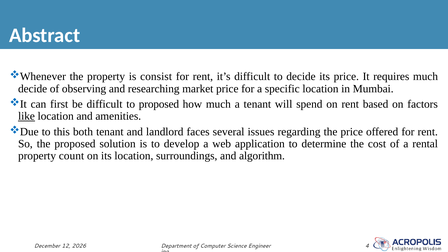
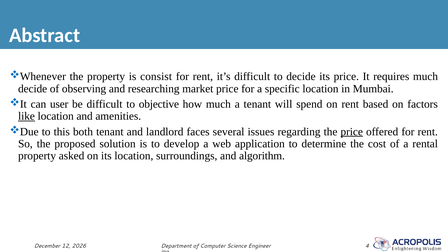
first: first -> user (59, 104)
to proposed: proposed -> objective (159, 104)
price underline: none -> present (352, 132)
count: count -> asked (72, 156)
